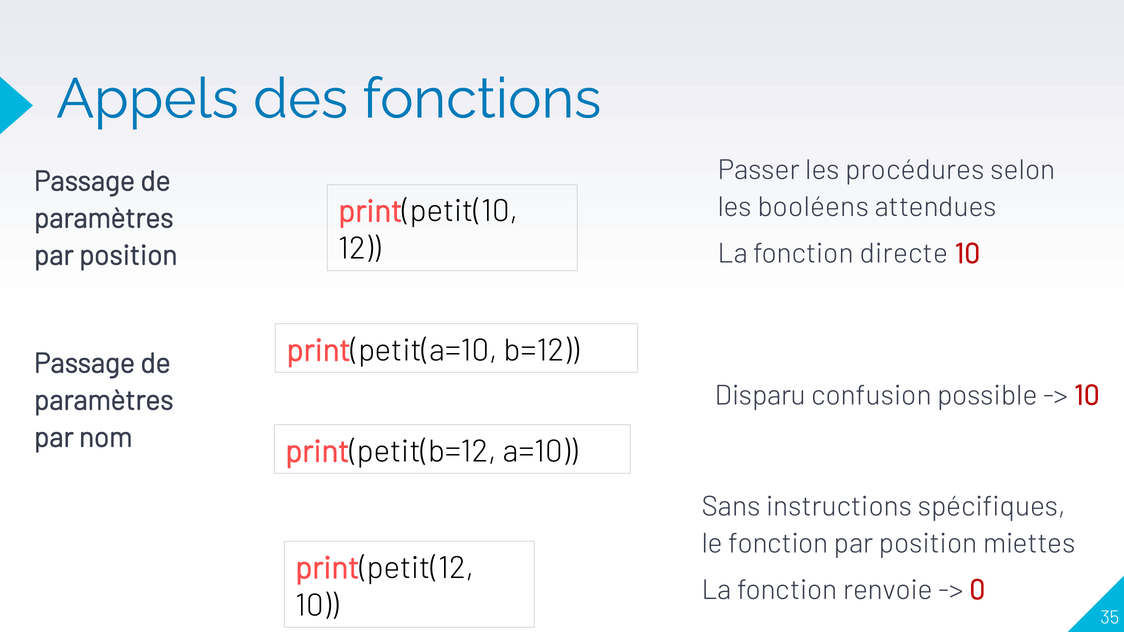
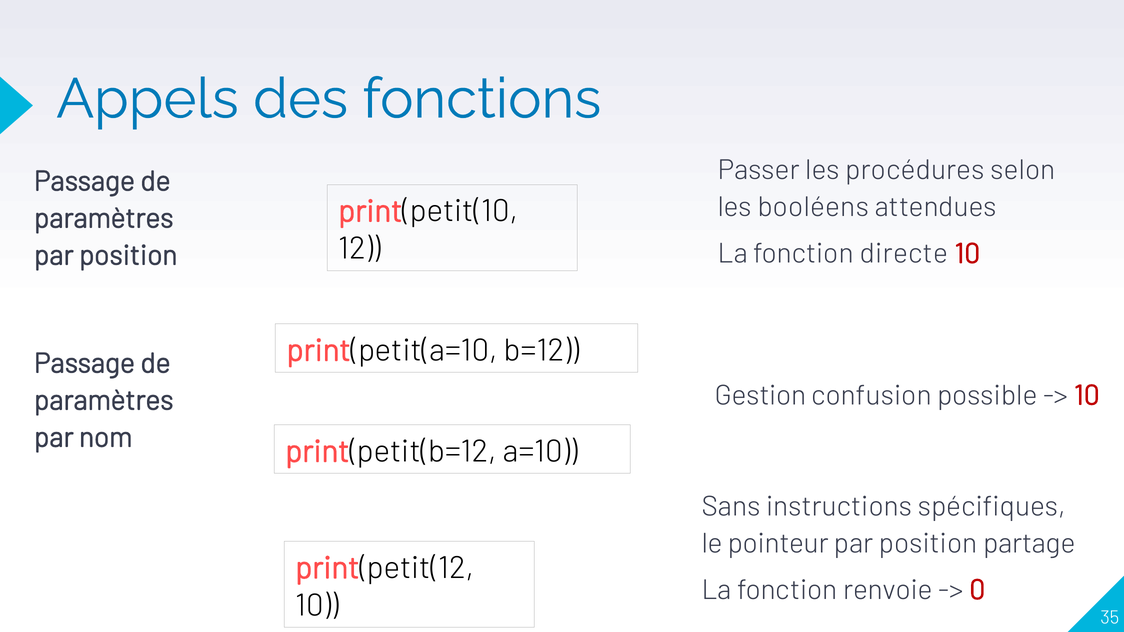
Disparu: Disparu -> Gestion (761, 395)
le fonction: fonction -> pointeur (778, 544)
miettes: miettes -> partage (1029, 544)
